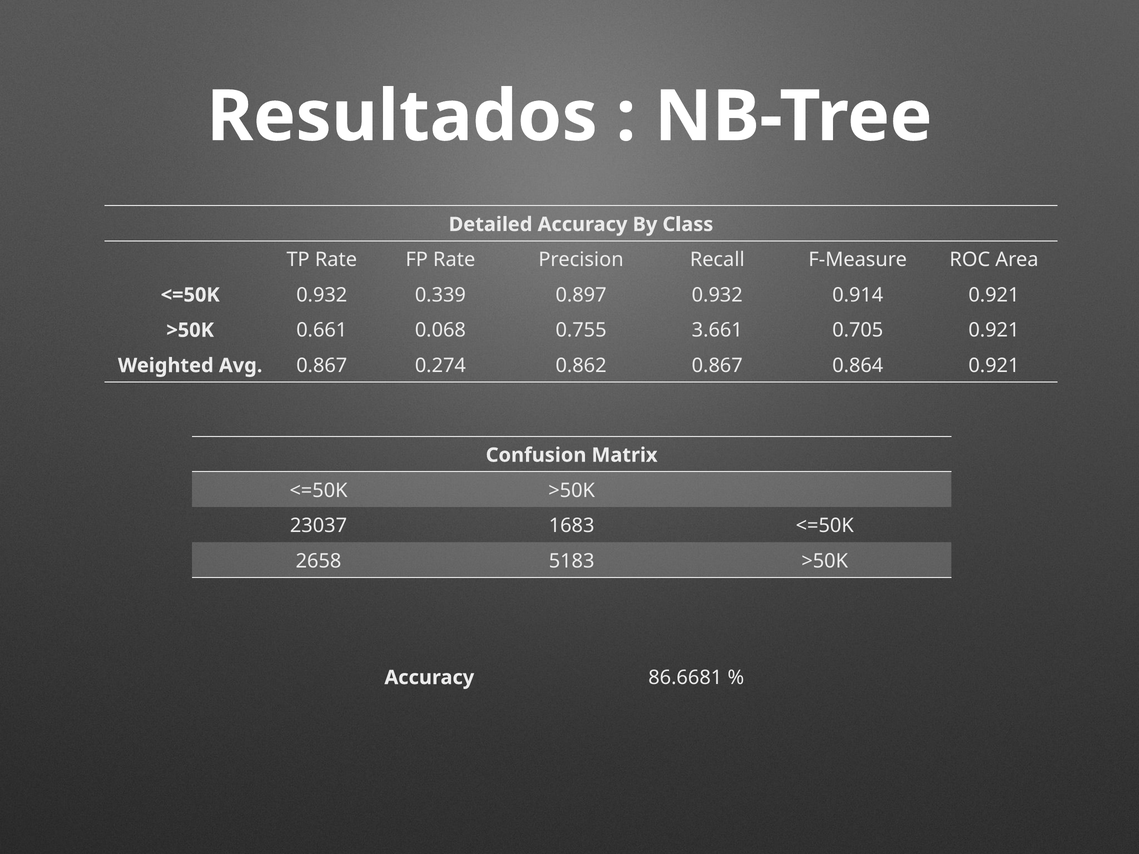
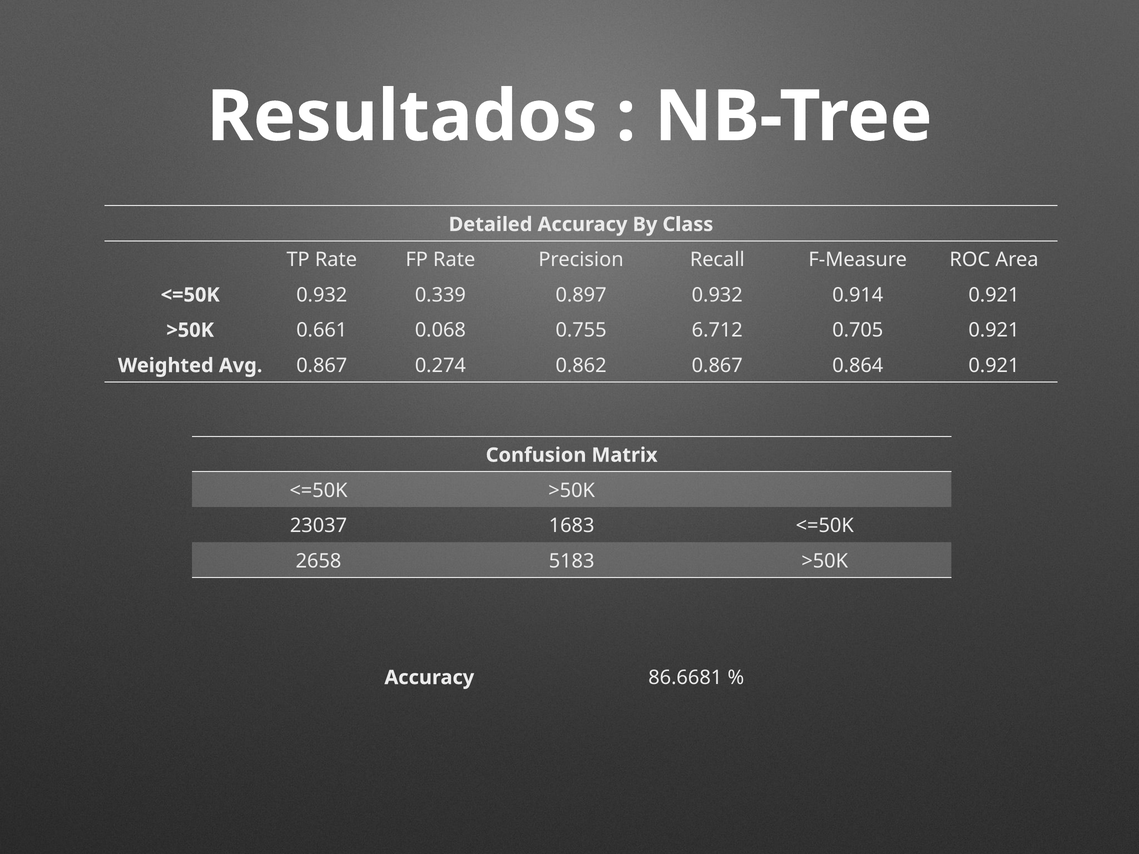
3.661: 3.661 -> 6.712 (717, 330)
